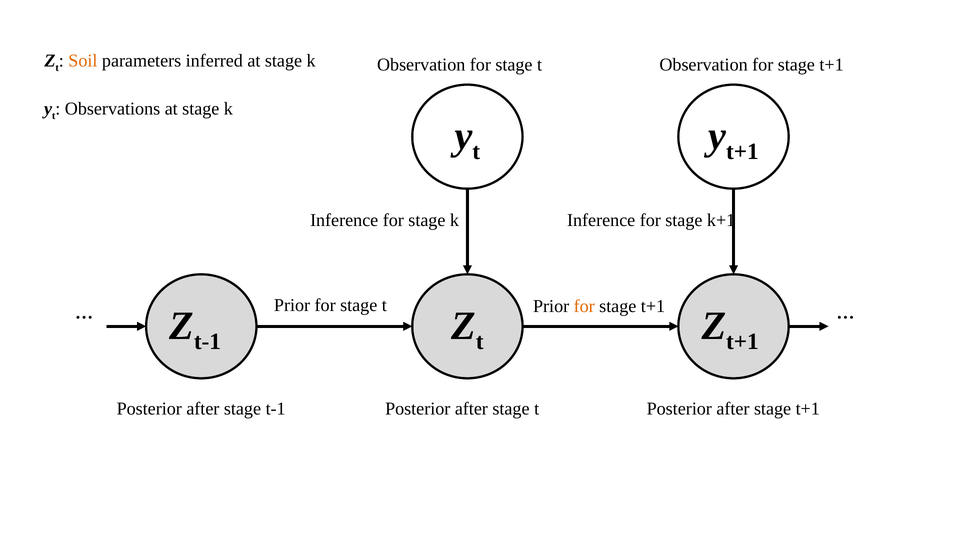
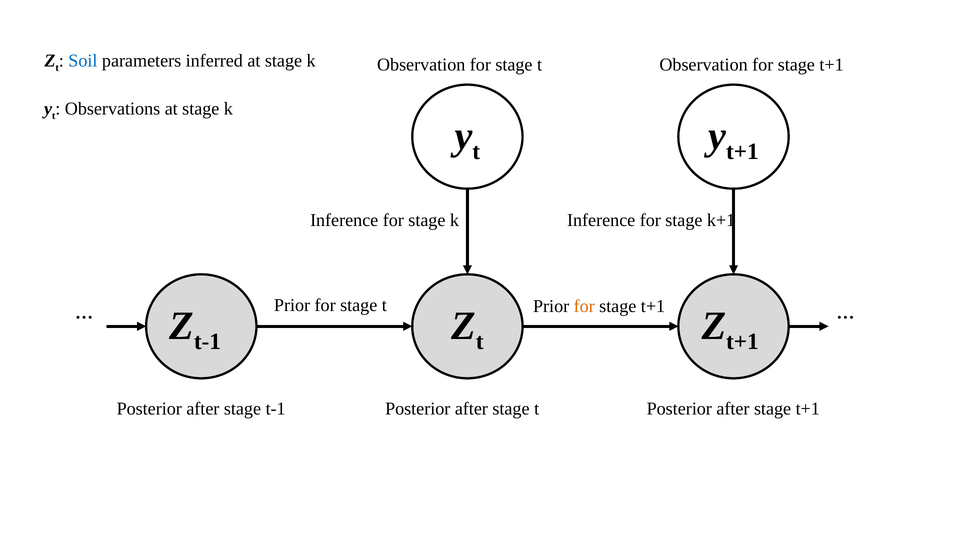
Soil colour: orange -> blue (83, 61)
